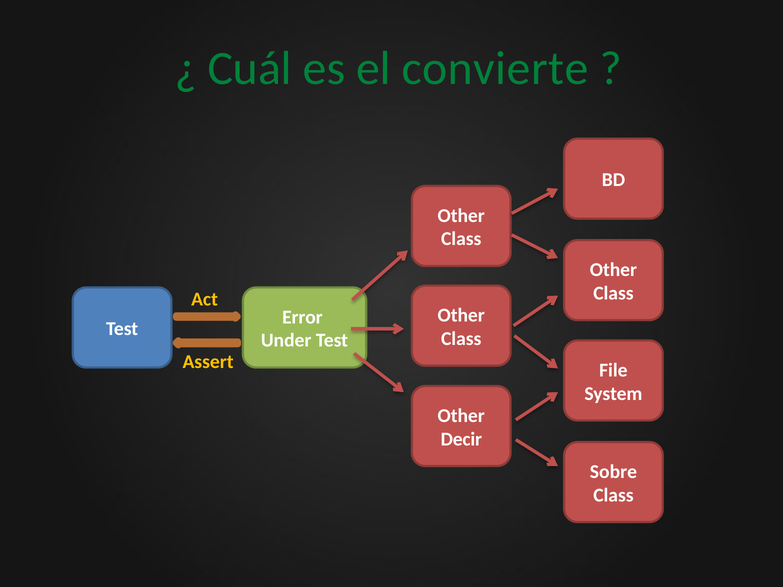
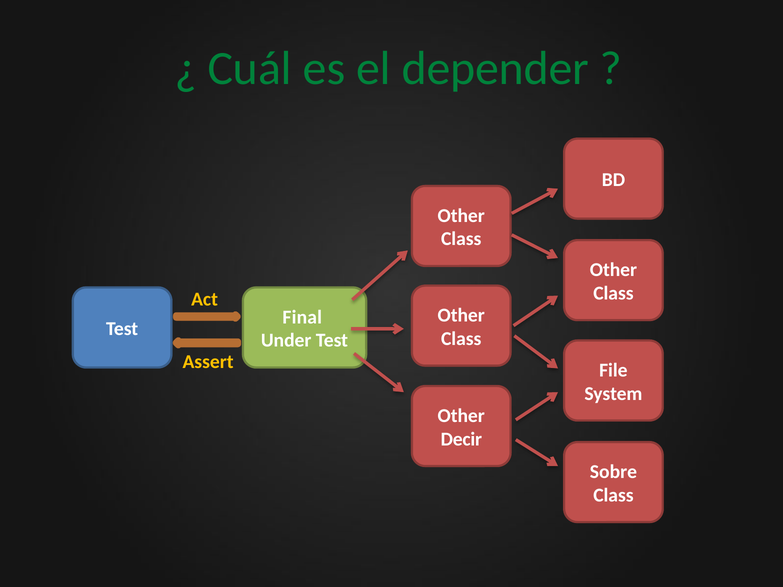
convierte: convierte -> depender (495, 68)
Error: Error -> Final (302, 317)
